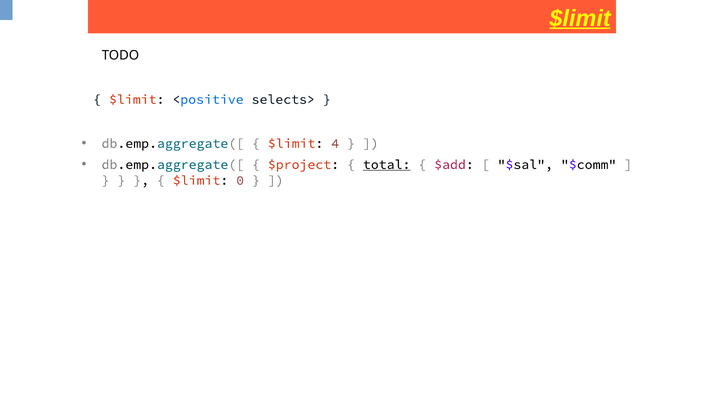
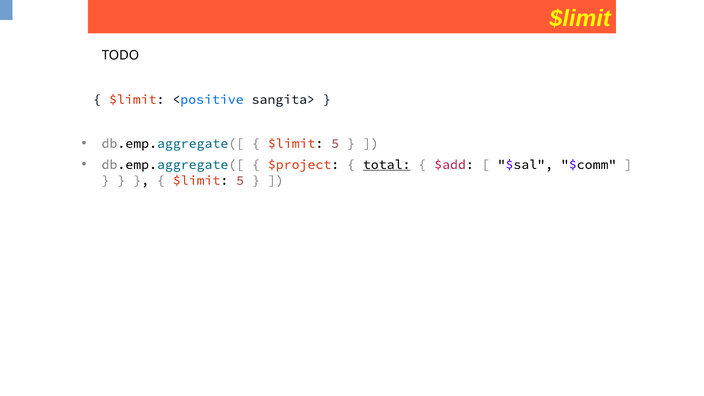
$limit underline: present -> none (580, 18)
selects>: selects> -> sangita> (283, 99)
4: 4 -> 5 (335, 143)
0: 0 -> 5 (240, 180)
